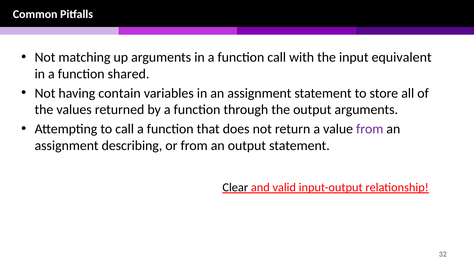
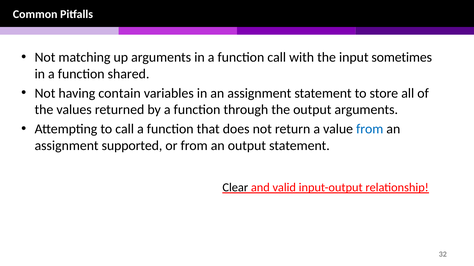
equivalent: equivalent -> sometimes (402, 57)
from colour: purple -> blue (370, 129)
describing: describing -> supported (132, 146)
